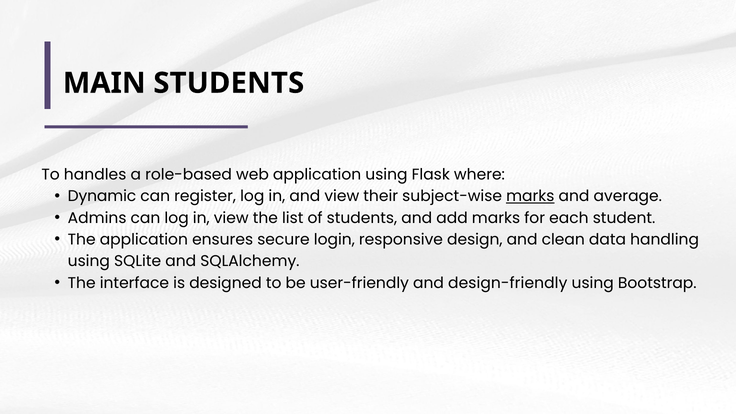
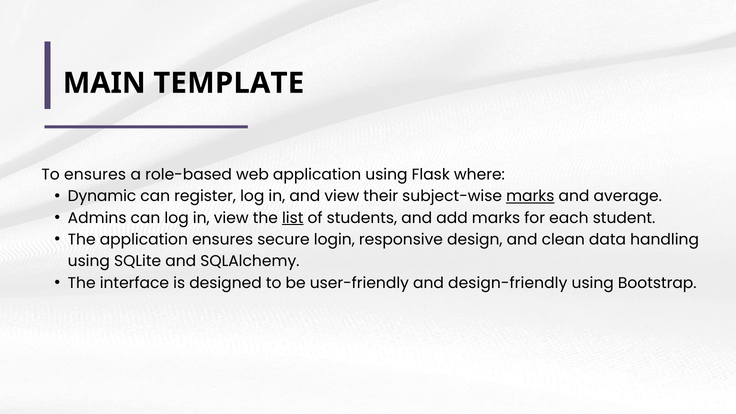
MAIN STUDENTS: STUDENTS -> TEMPLATE (229, 83)
To handles: handles -> ensures (95, 175)
list underline: none -> present (293, 218)
